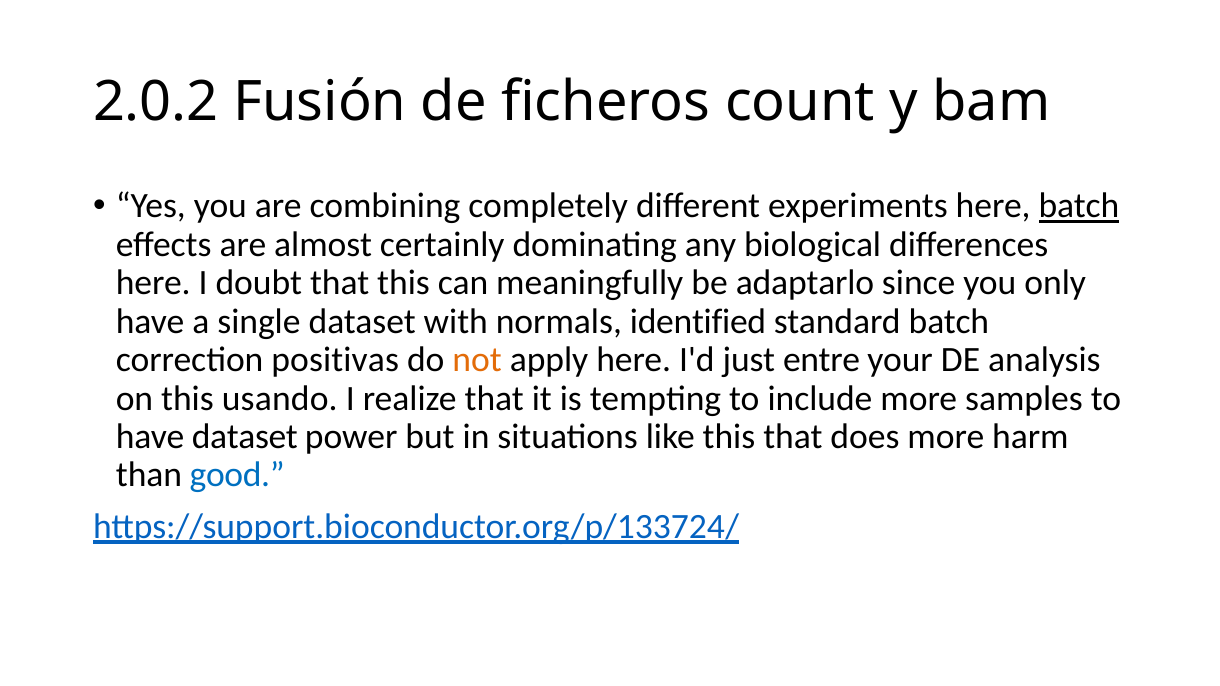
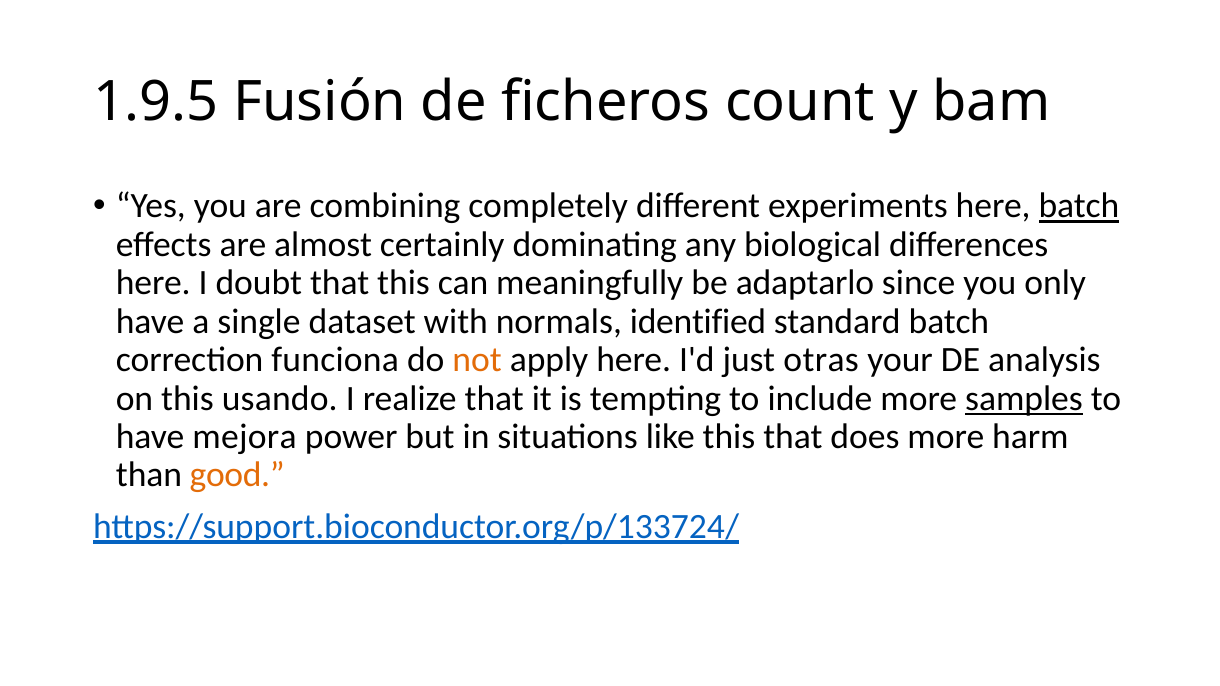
2.0.2: 2.0.2 -> 1.9.5 (156, 102)
positivas: positivas -> funciona (335, 360)
entre: entre -> otras (821, 360)
samples underline: none -> present (1024, 398)
have dataset: dataset -> mejora (244, 437)
good colour: blue -> orange (237, 475)
